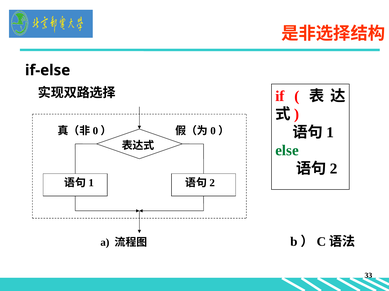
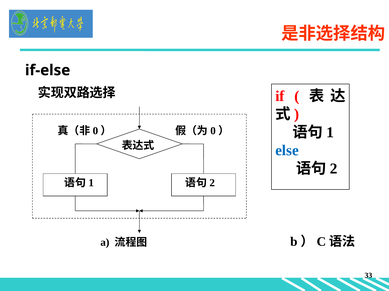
else colour: green -> blue (287, 151)
